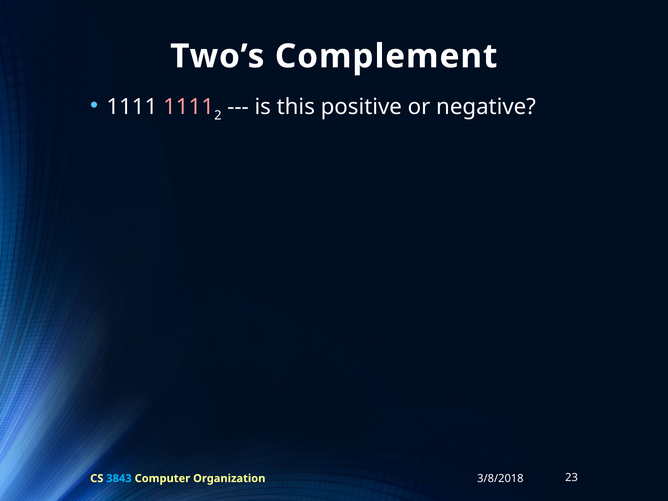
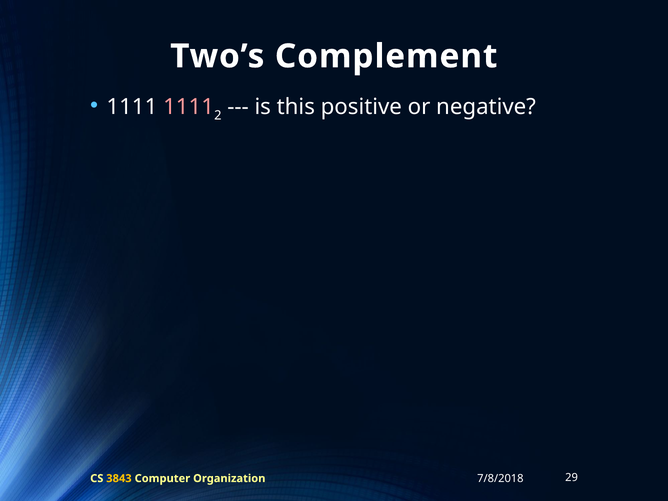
3/8/2018: 3/8/2018 -> 7/8/2018 (500, 478)
3843 colour: light blue -> yellow (119, 478)
23: 23 -> 29 (572, 478)
